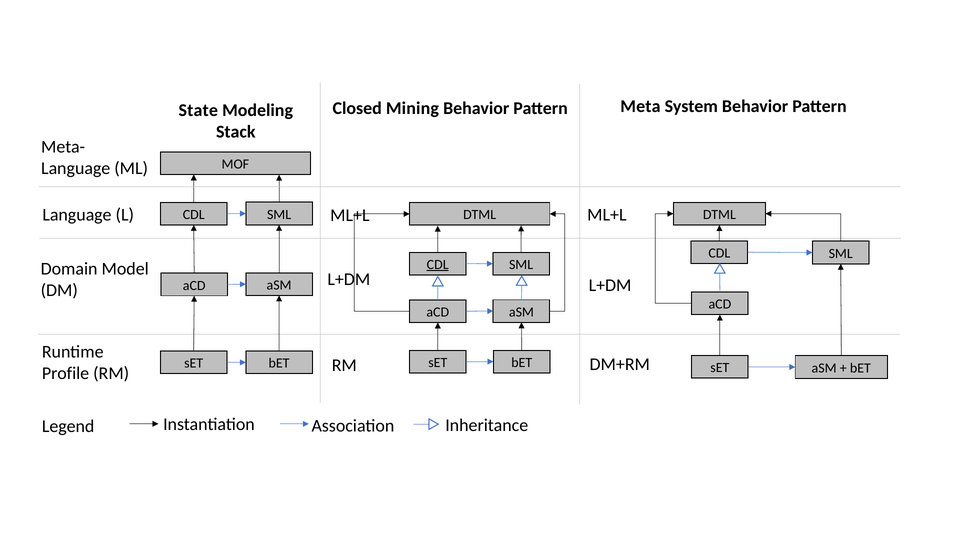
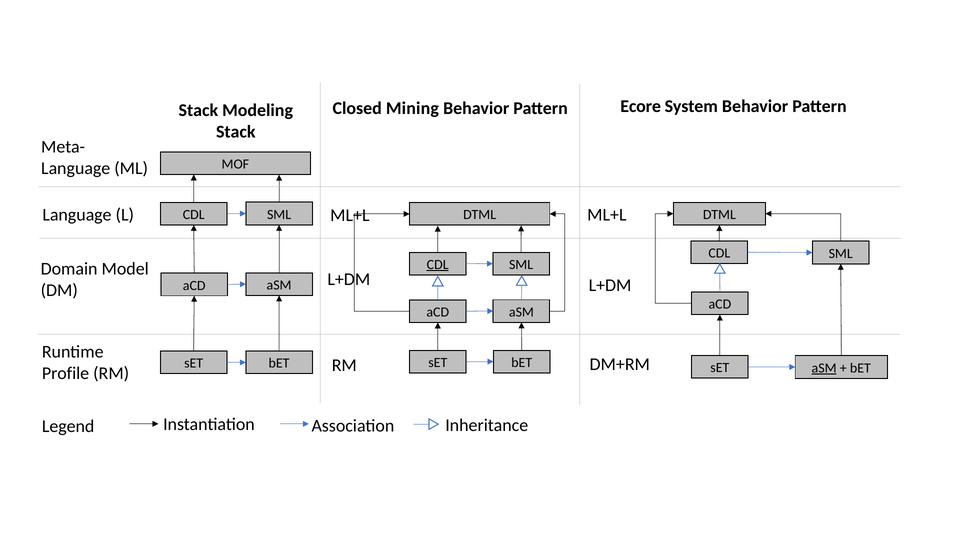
Meta: Meta -> Ecore (641, 106)
State: State -> Stack (198, 110)
aSM underline: none -> present (824, 368)
